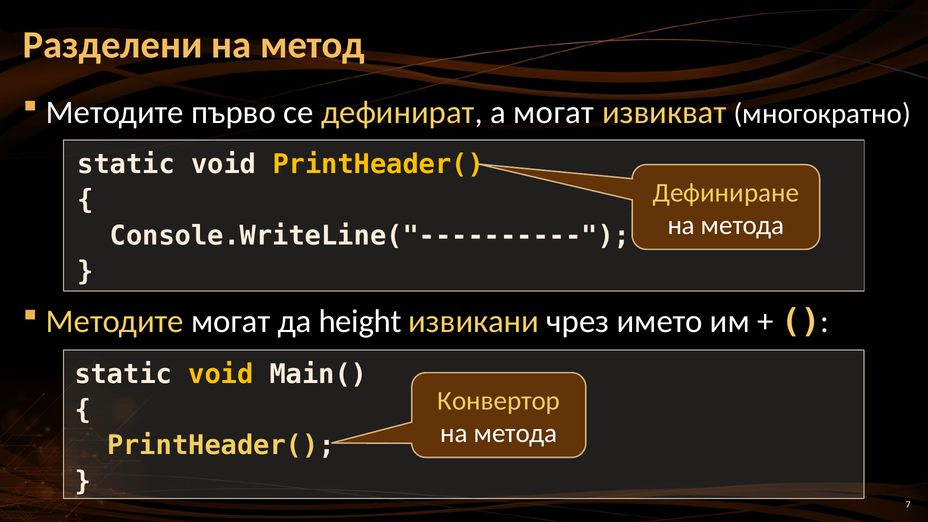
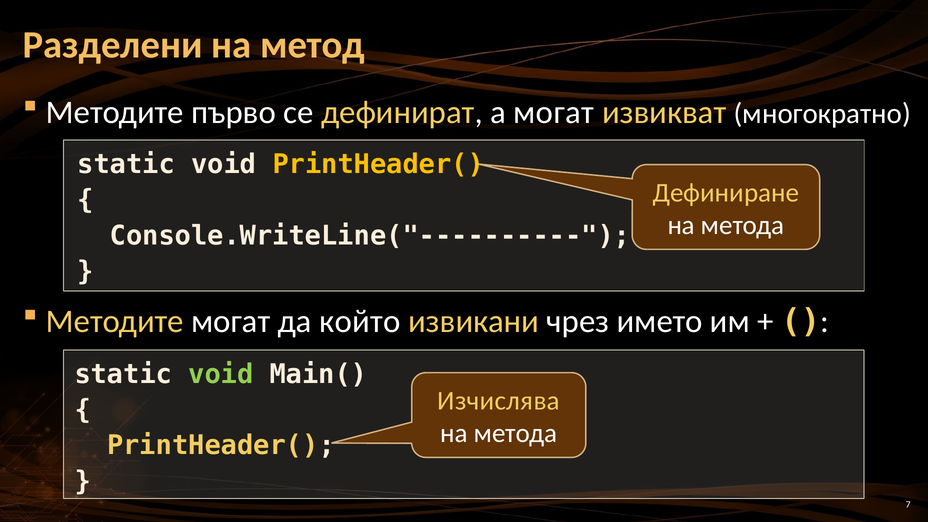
height: height -> който (360, 321)
void colour: yellow -> light green (221, 374)
Конвертор: Конвертор -> Изчислява (499, 401)
